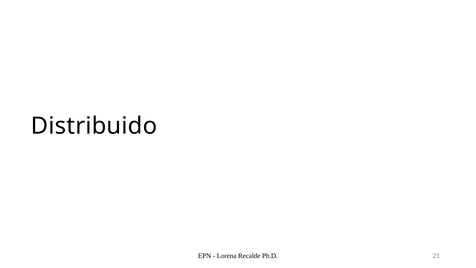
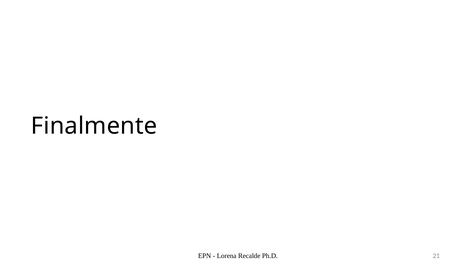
Distribuido: Distribuido -> Finalmente (94, 126)
